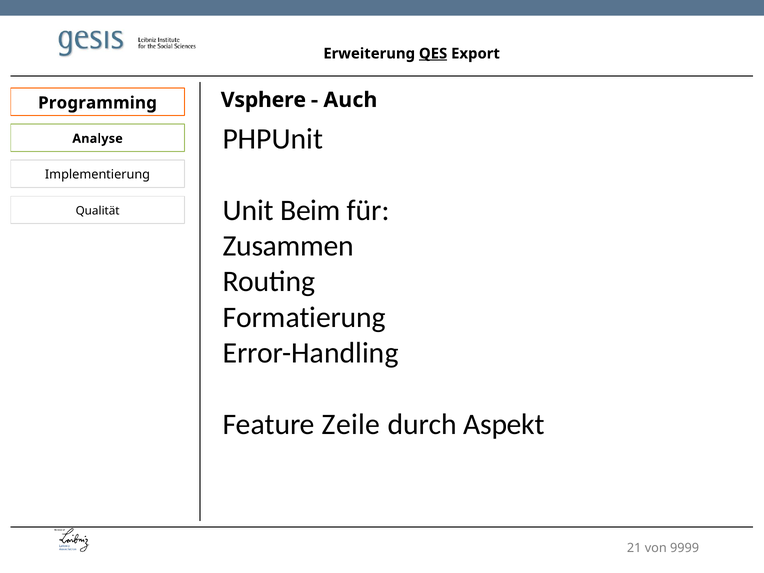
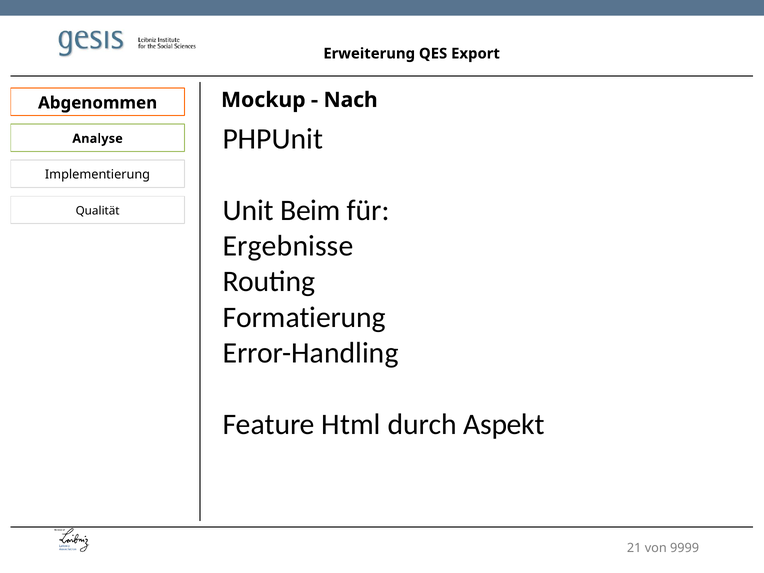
QES underline: present -> none (433, 54)
Vsphere: Vsphere -> Mockup (263, 100)
Auch: Auch -> Nach (351, 100)
Programming: Programming -> Abgenommen (98, 103)
Zusammen: Zusammen -> Ergebnisse (288, 246)
Zeile: Zeile -> Html (351, 424)
